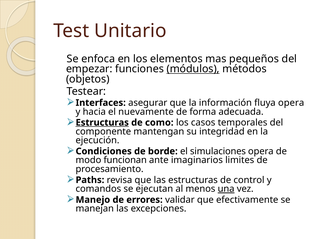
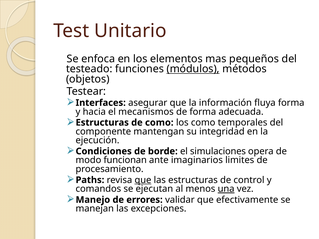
empezar: empezar -> testeado (89, 69)
fluya opera: opera -> forma (291, 103)
nuevamente: nuevamente -> mecanismos (146, 112)
Estructuras underline: present -> none (102, 123)
los casos: casos -> como (203, 123)
que underline: none -> present (143, 180)
